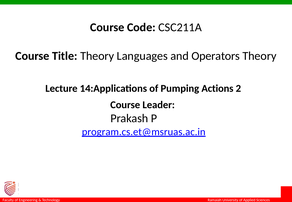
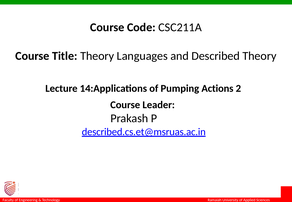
Operators: Operators -> Described (216, 56)
program.cs.et@msruas.ac.in: program.cs.et@msruas.ac.in -> described.cs.et@msruas.ac.in (144, 132)
